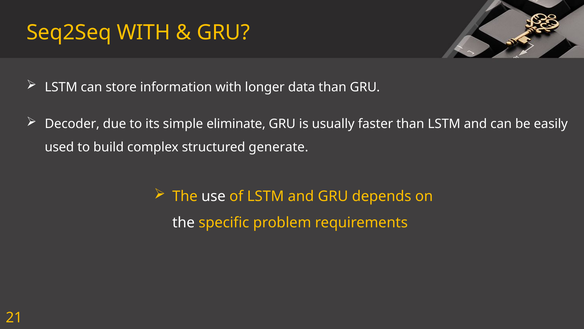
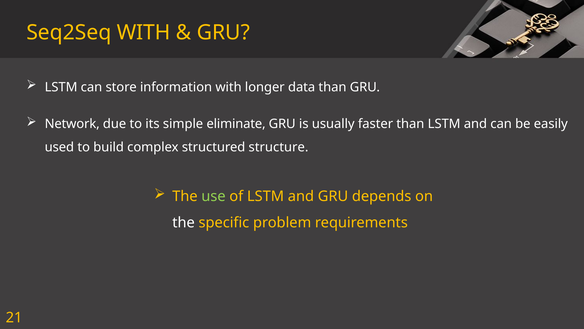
Decoder: Decoder -> Network (72, 124)
generate: generate -> structure (278, 147)
use colour: white -> light green (214, 196)
